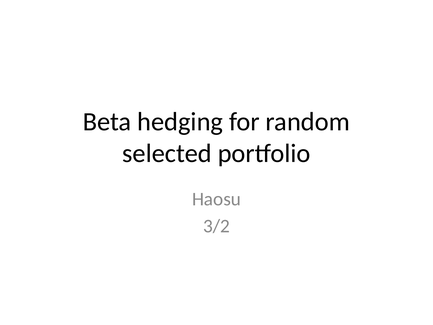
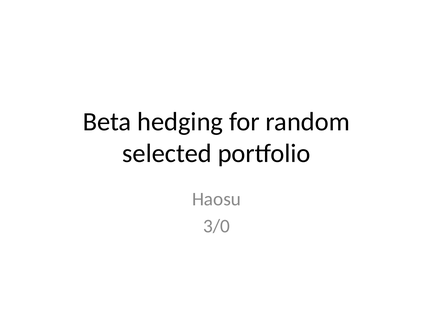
3/2: 3/2 -> 3/0 (216, 226)
